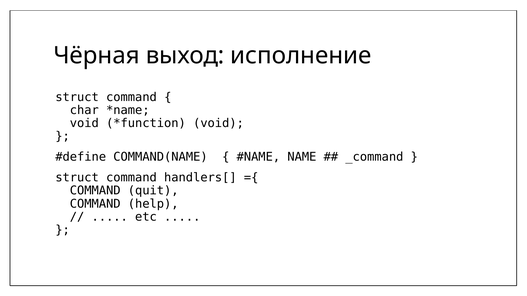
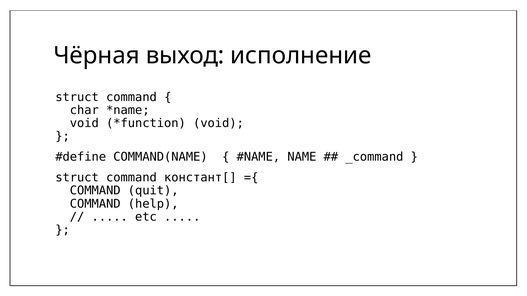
handlers[: handlers[ -> констант[ (200, 178)
